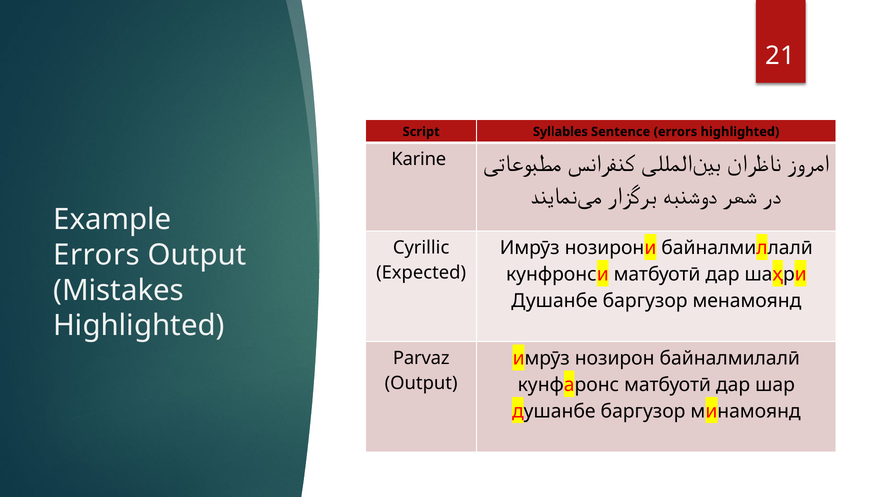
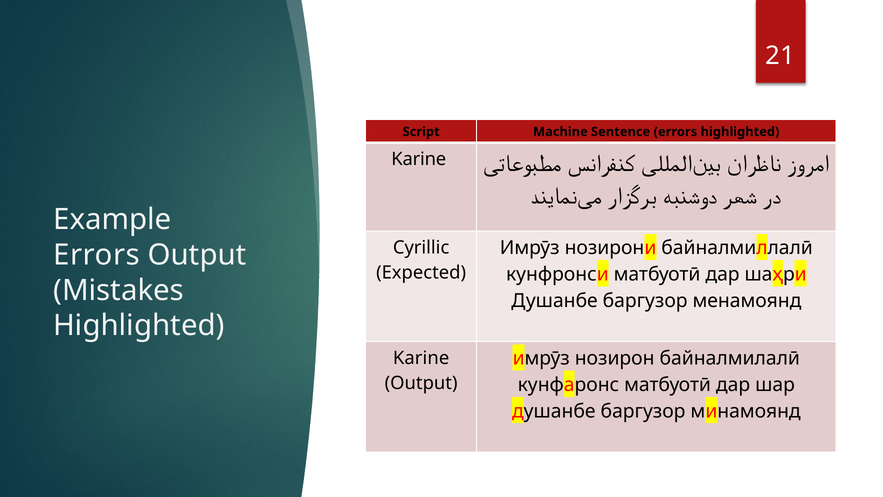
Syllables: Syllables -> Machine (560, 132)
Parvaz: Parvaz -> Karine (421, 358)
